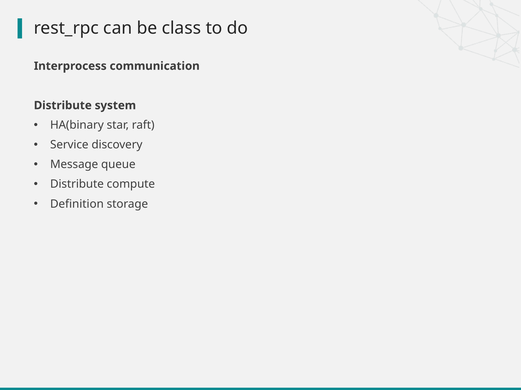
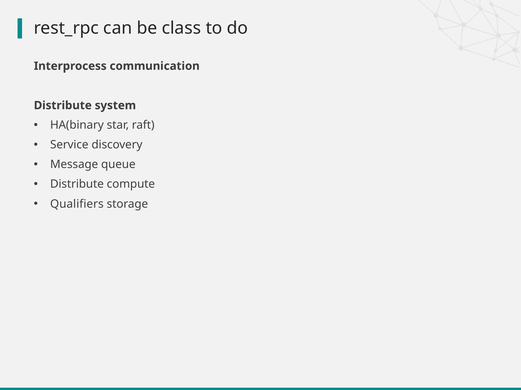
Definition: Definition -> Qualifiers (77, 204)
